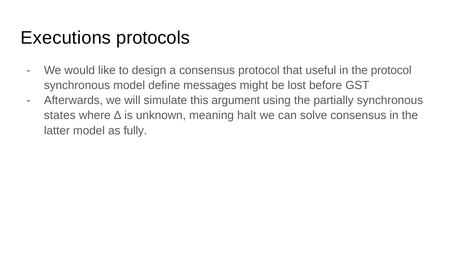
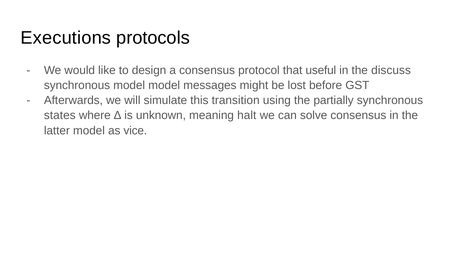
the protocol: protocol -> discuss (391, 70)
model define: define -> model (164, 85)
argument: argument -> transition (236, 100)
fully: fully -> vice (135, 130)
